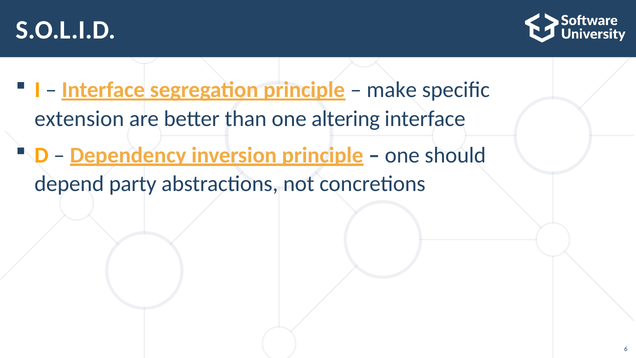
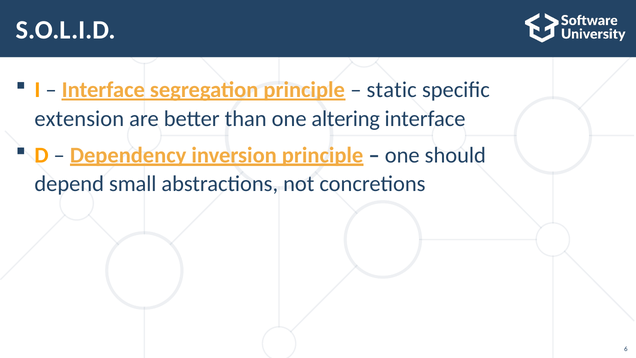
make: make -> static (392, 90)
party: party -> small (133, 184)
